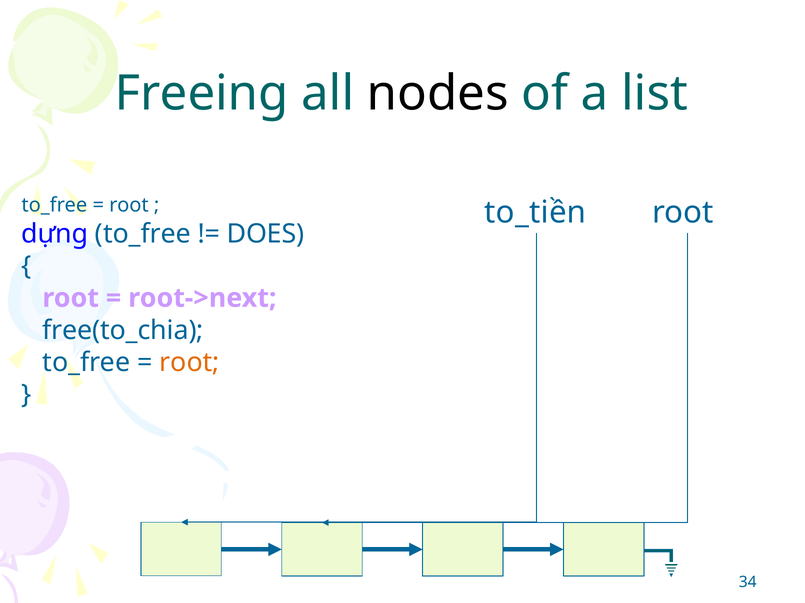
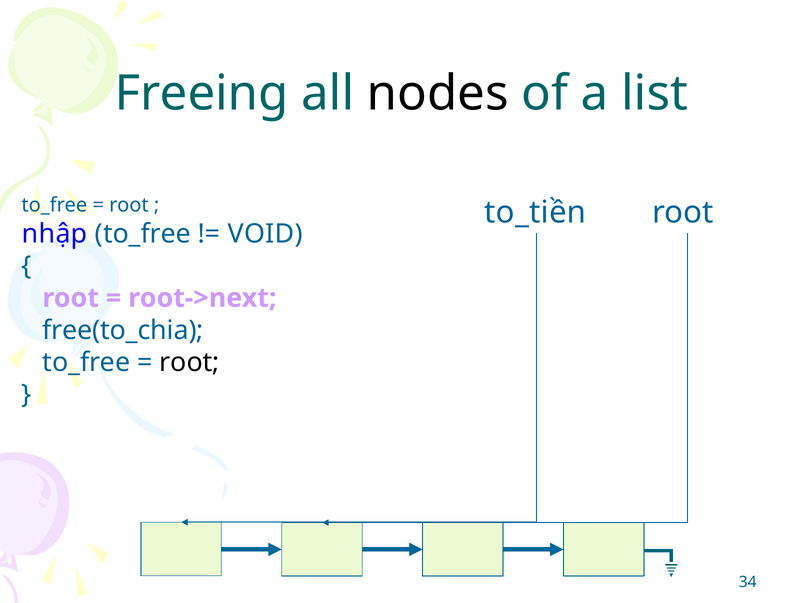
dựng: dựng -> nhập (55, 234)
DOES: DOES -> VOID (265, 234)
root colour: orange -> black (189, 363)
